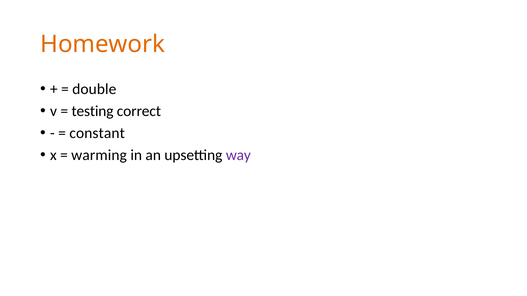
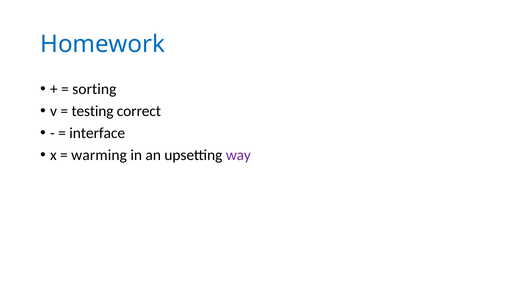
Homework colour: orange -> blue (103, 44)
double: double -> sorting (94, 89)
constant: constant -> interface (97, 133)
